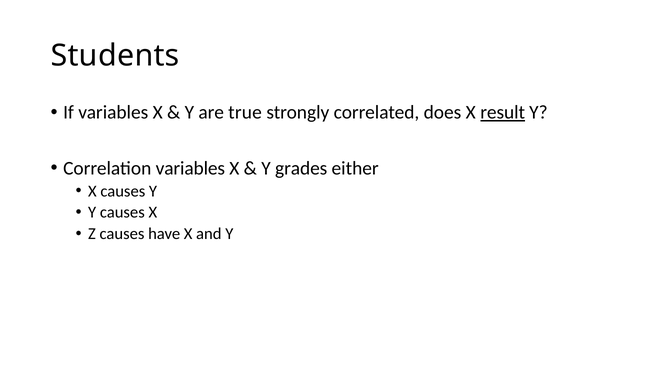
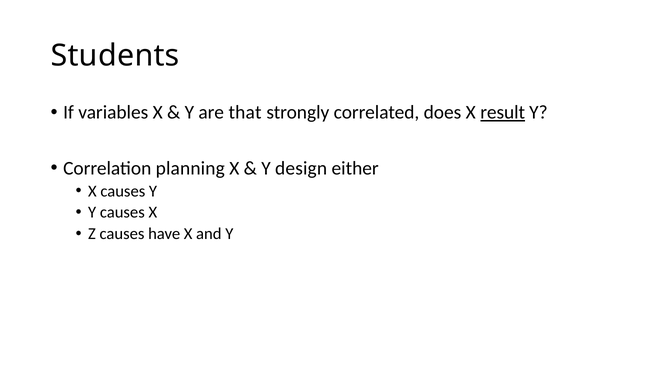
true: true -> that (245, 112)
Correlation variables: variables -> planning (190, 168)
grades: grades -> design (301, 168)
